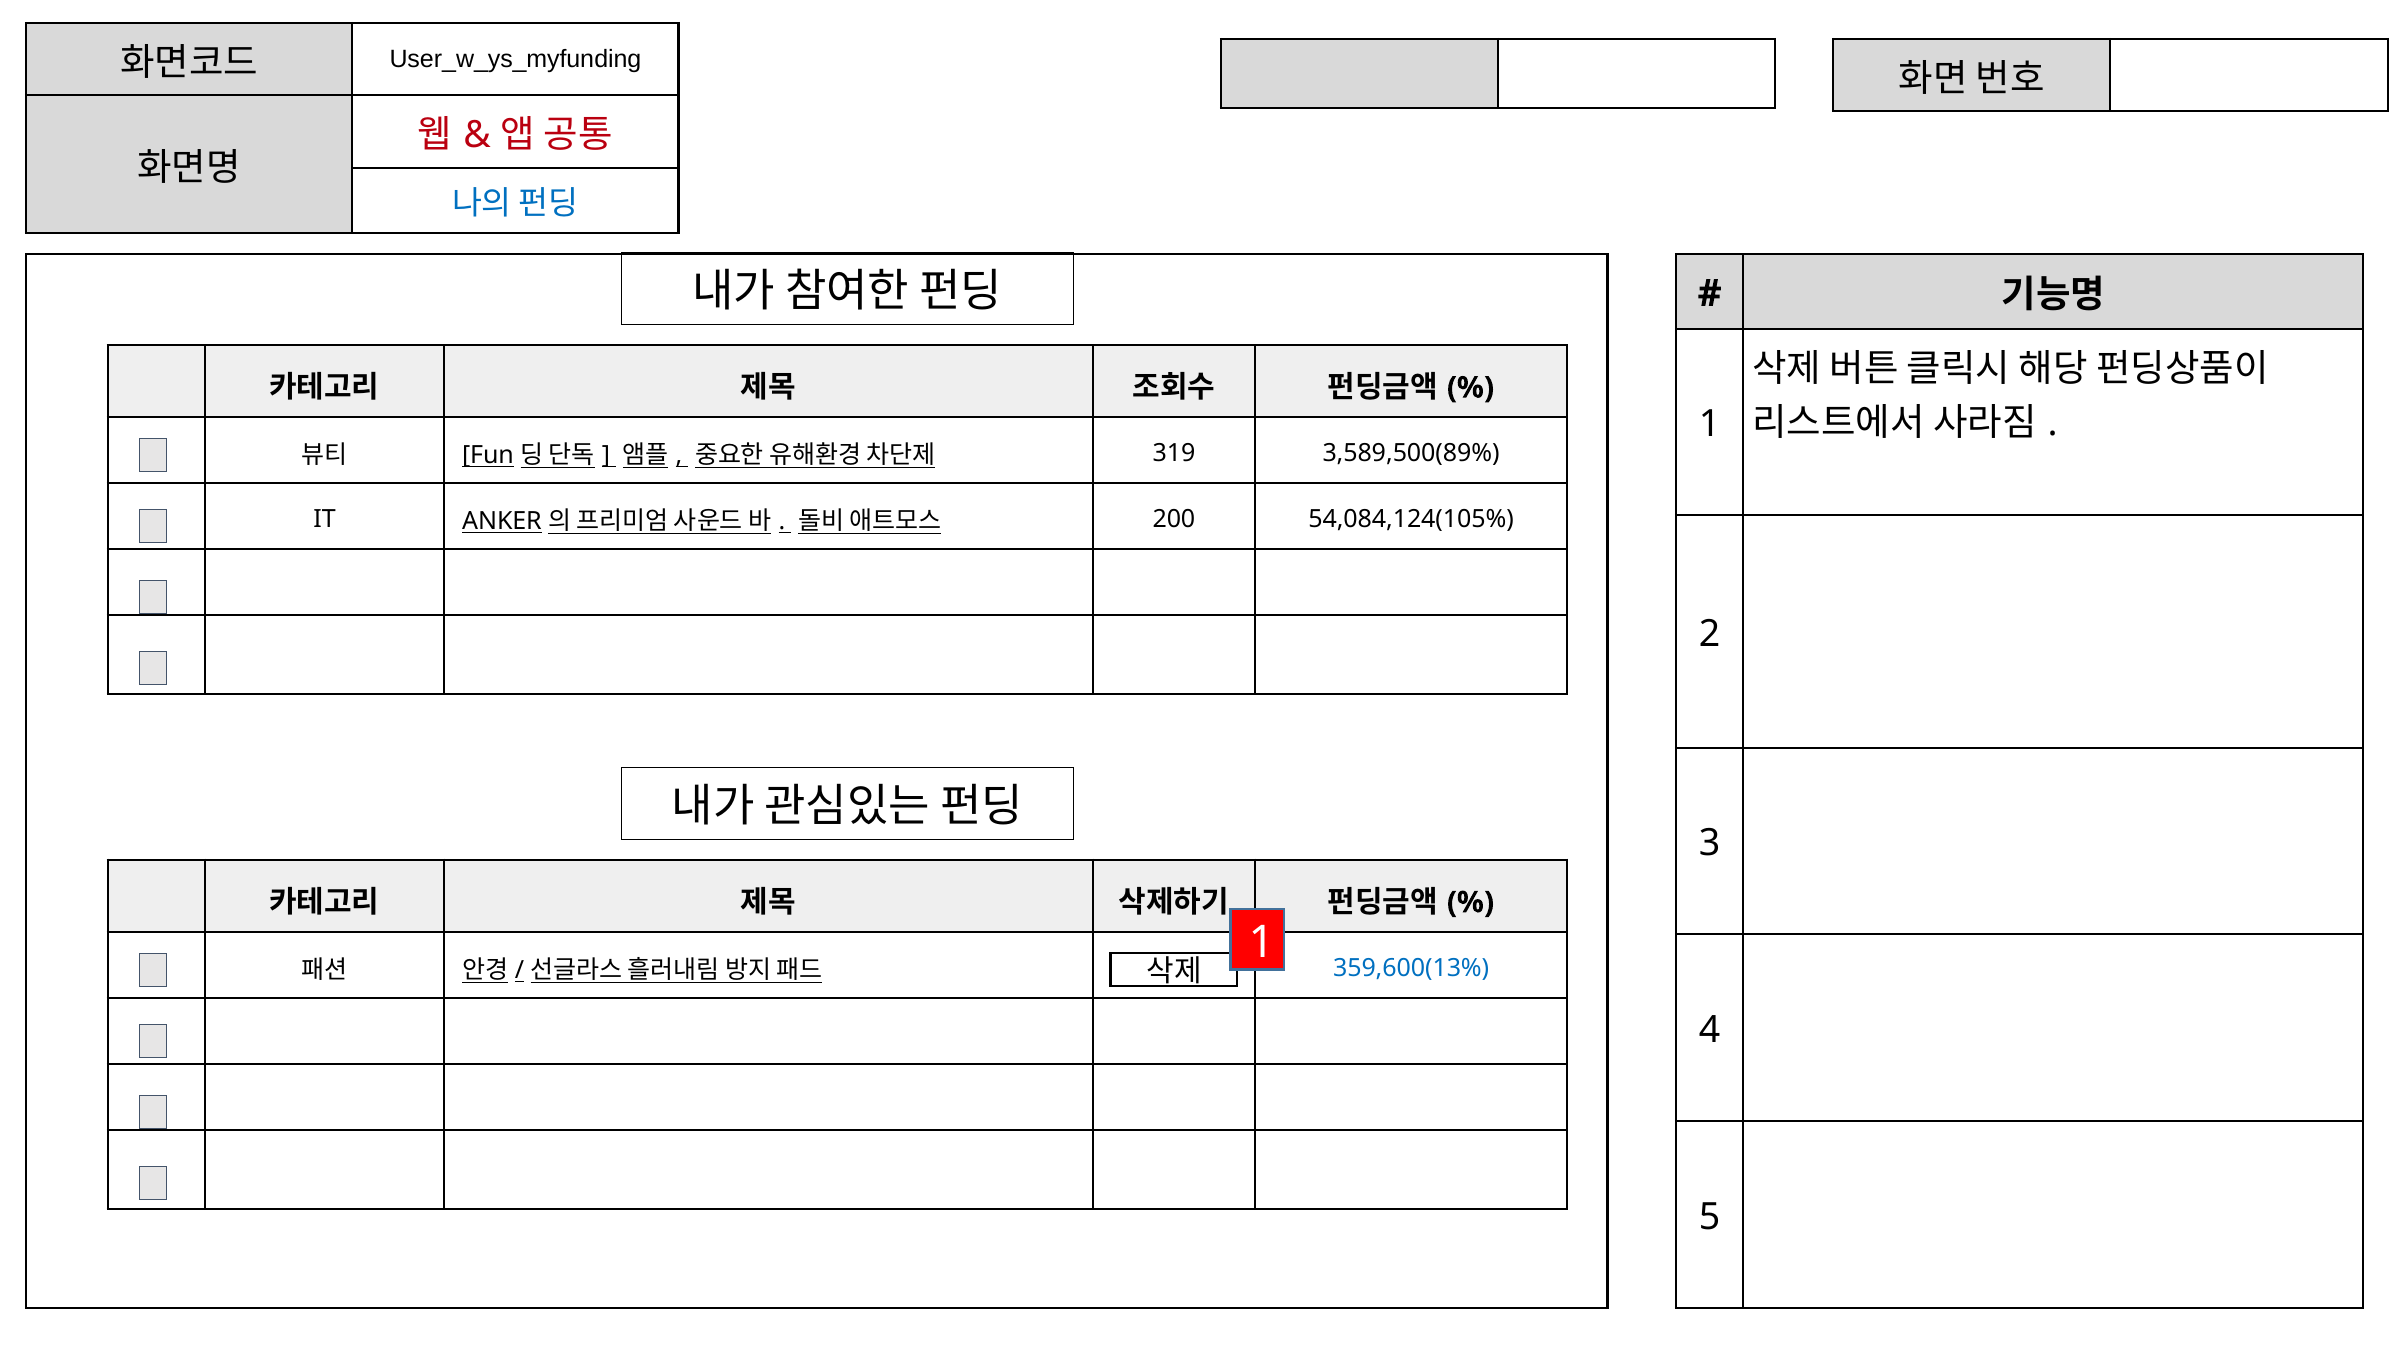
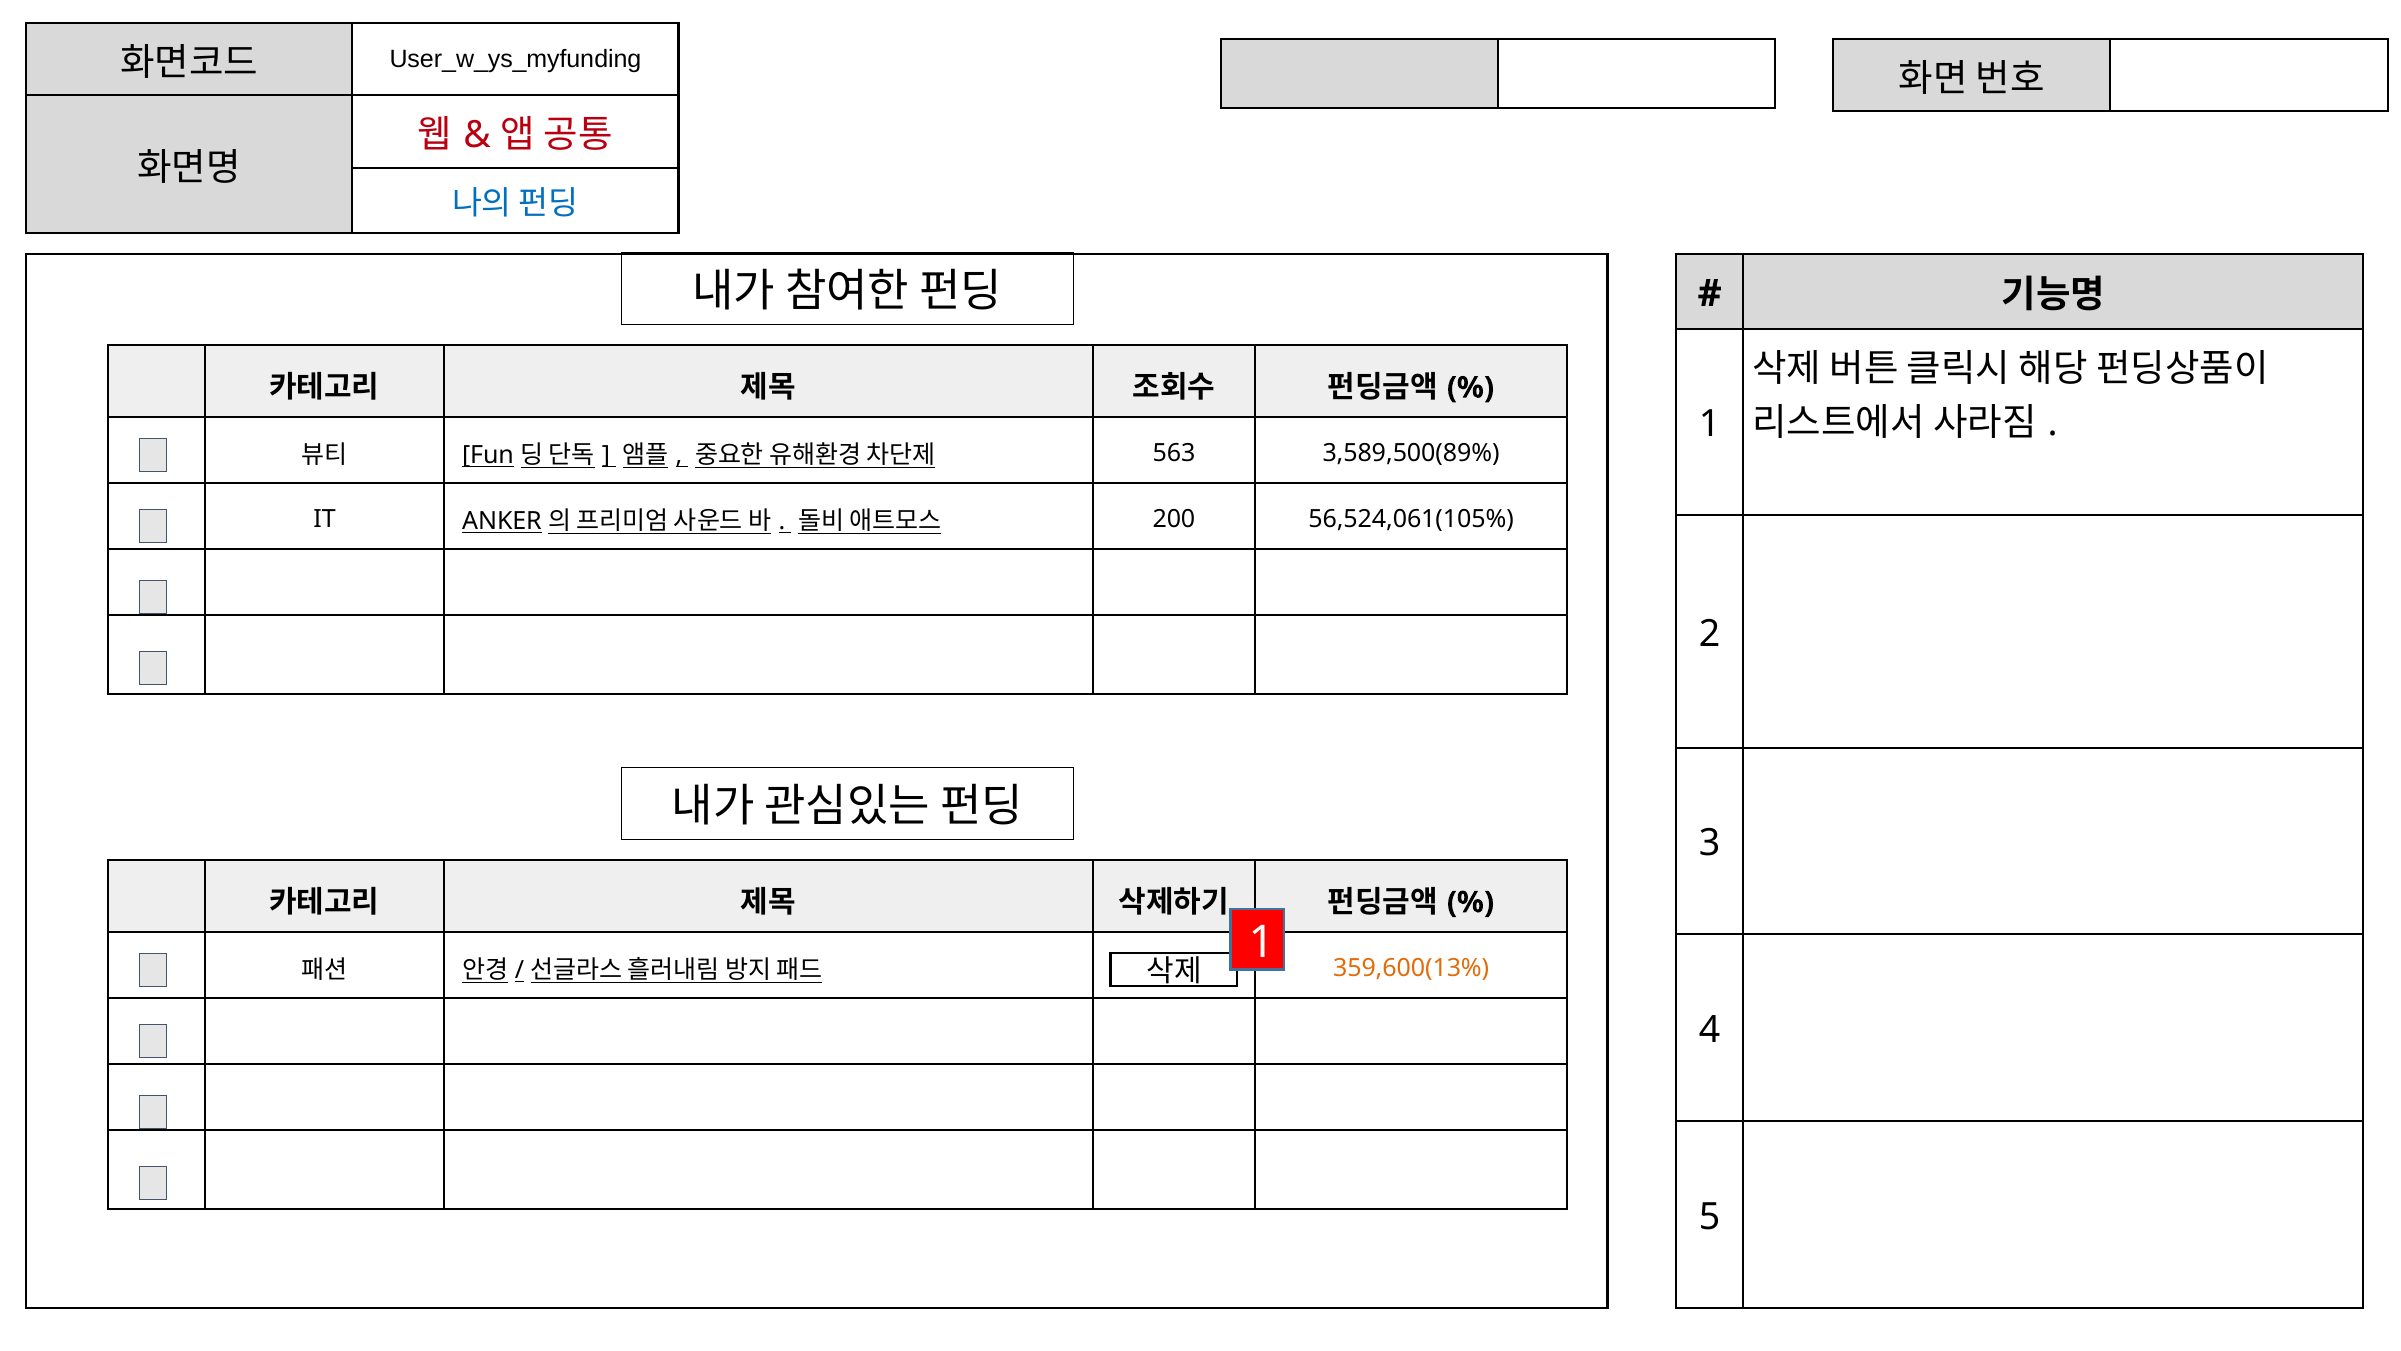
319: 319 -> 563 (1174, 453)
54,084,124(105%: 54,084,124(105% -> 56,524,061(105% (1411, 519)
359,600(13% colour: blue -> orange (1411, 968)
